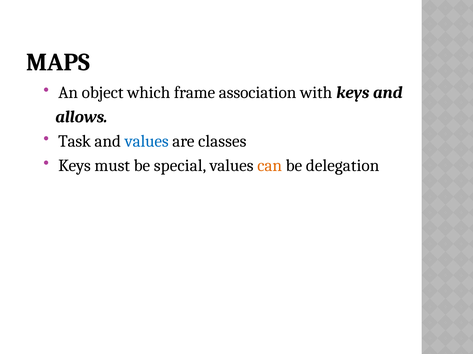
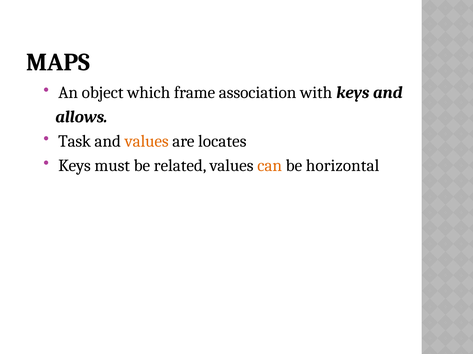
values colour: blue -> orange (147, 141)
classes: classes -> locates (222, 141)
special: special -> related (180, 166)
delegation: delegation -> horizontal (343, 166)
